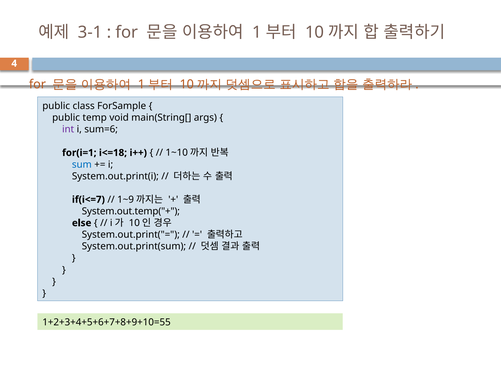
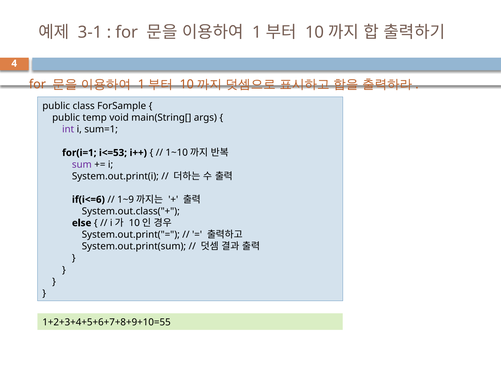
sum=6: sum=6 -> sum=1 (101, 129)
i<=18: i<=18 -> i<=53 (113, 153)
sum colour: blue -> purple (82, 164)
if(i<=7: if(i<=7 -> if(i<=6 (88, 199)
System.out.temp("+: System.out.temp("+ -> System.out.class("+ (131, 211)
